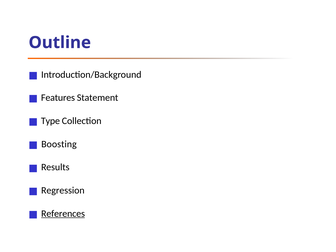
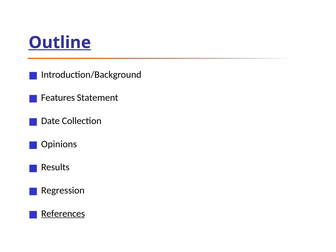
Outline underline: none -> present (60, 43)
Type: Type -> Date (50, 121)
Boosting: Boosting -> Opinions (59, 144)
